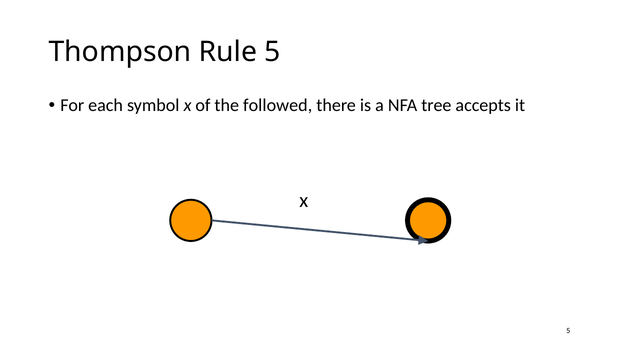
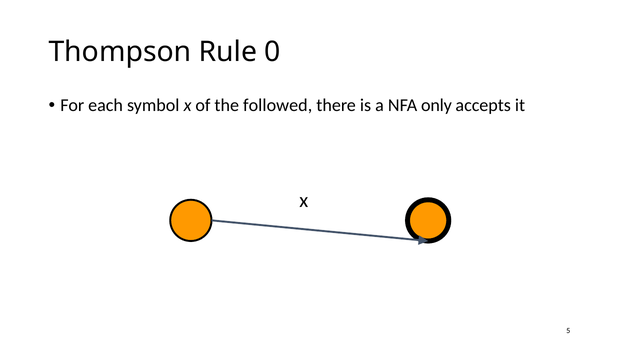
Rule 5: 5 -> 0 (273, 52)
tree: tree -> only (436, 105)
